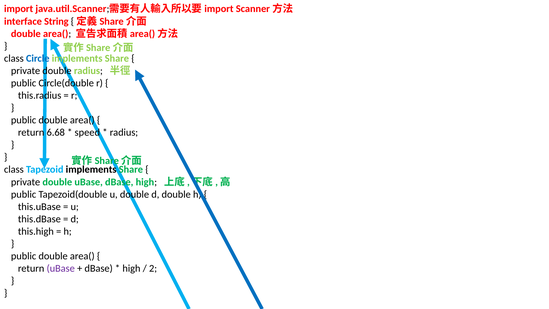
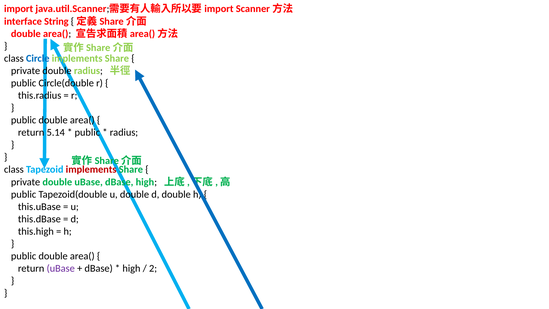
6.68: 6.68 -> 5.14 (56, 132)
speed: speed -> public (87, 132)
implements colour: black -> red (91, 169)
